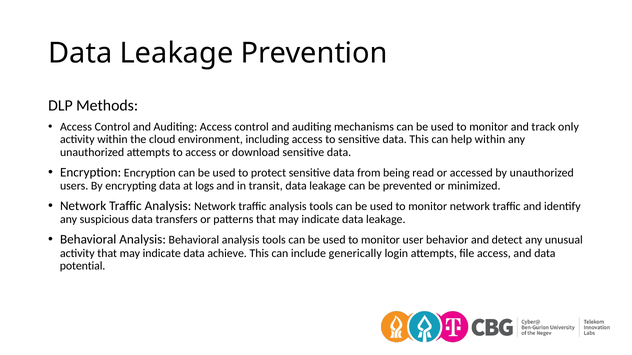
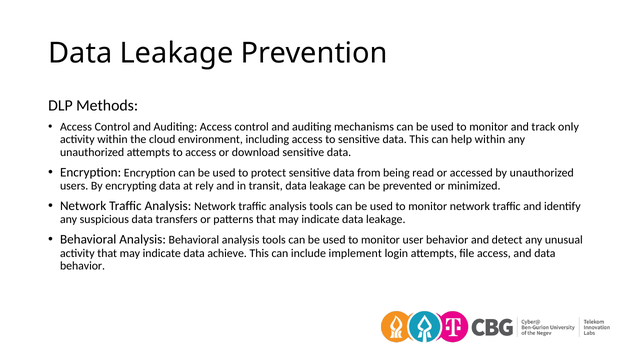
logs: logs -> rely (204, 186)
generically: generically -> implement (355, 253)
potential: potential -> behavior (83, 266)
